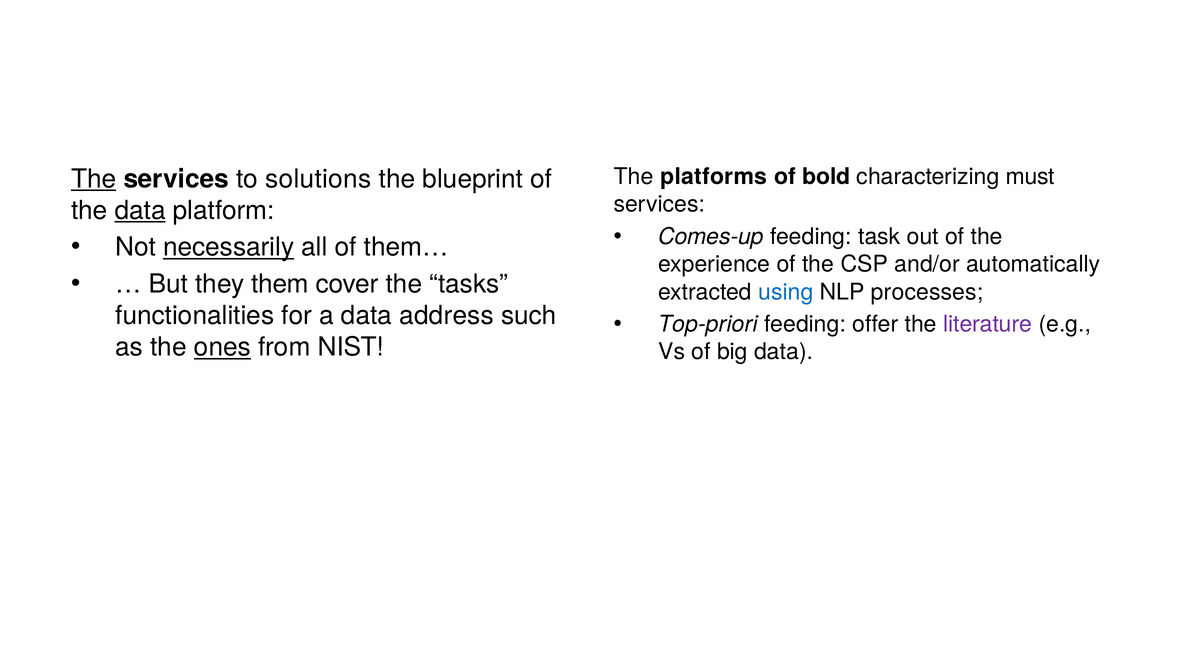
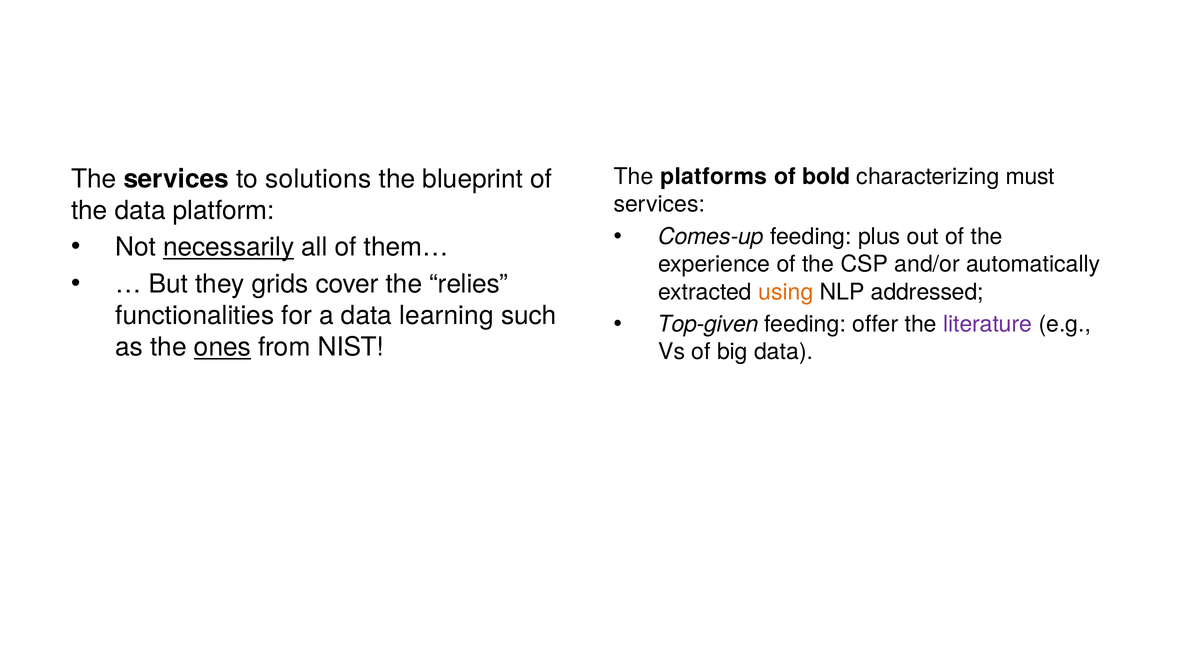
The underline: present -> none (94, 179)
data underline: present -> none (140, 211)
task: task -> plus (879, 237)
them: them -> grids (280, 284)
tasks: tasks -> relies (469, 284)
using colour: blue -> orange (786, 292)
processes: processes -> addressed (927, 292)
address: address -> learning (447, 316)
Top-priori: Top-priori -> Top-given (708, 324)
